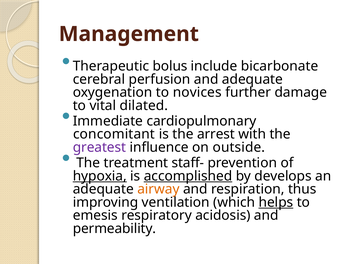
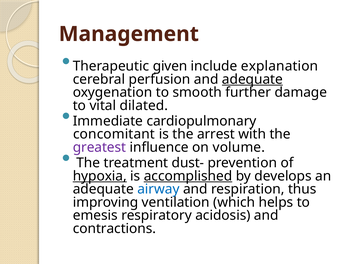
bolus: bolus -> given (170, 66)
bicarbonate: bicarbonate -> explanation (280, 66)
adequate underline: none -> present (252, 79)
novices: novices -> smooth (197, 92)
outside: outside -> volume (239, 147)
staff-: staff- -> dust- (188, 163)
airway colour: orange -> blue (158, 189)
helps underline: present -> none (276, 202)
permeability: permeability -> contractions (114, 229)
